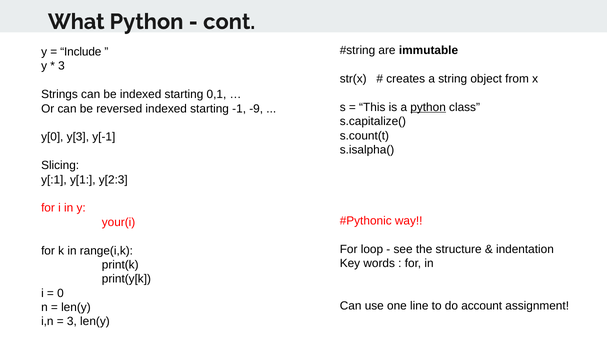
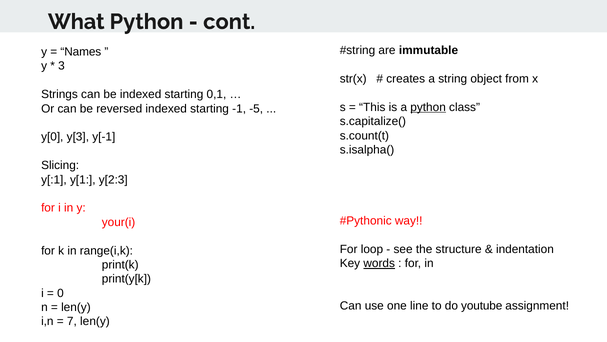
Include: Include -> Names (81, 52)
-9: -9 -> -5 (256, 108)
words underline: none -> present (379, 263)
account: account -> youtube (482, 305)
3: 3 -> 7 (72, 321)
